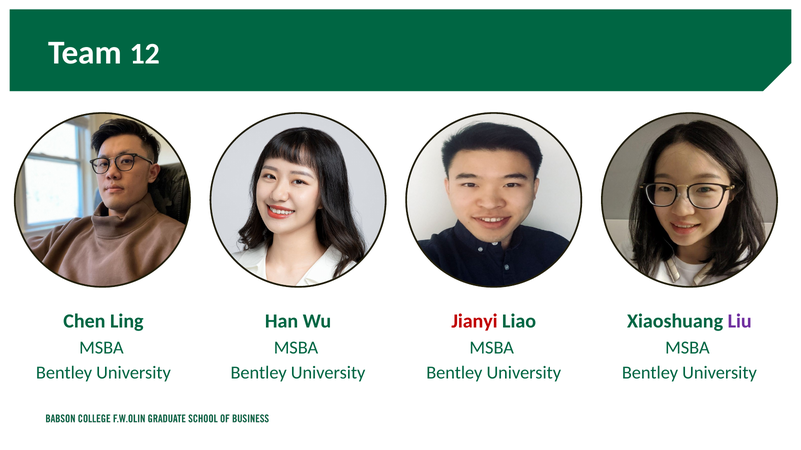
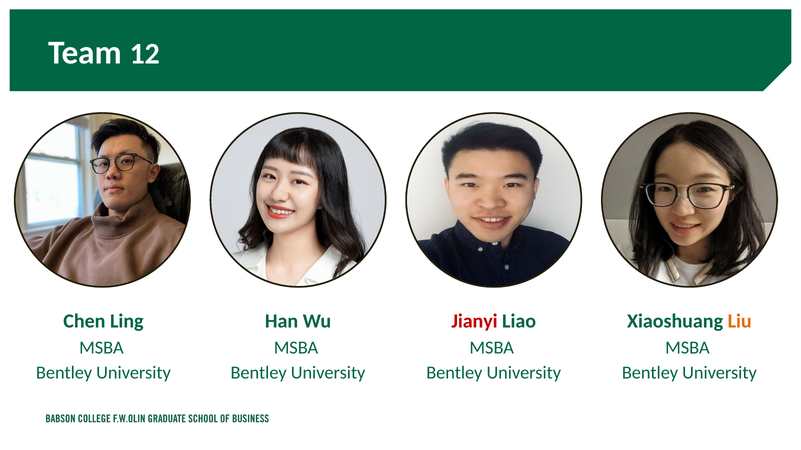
Liu colour: purple -> orange (740, 322)
